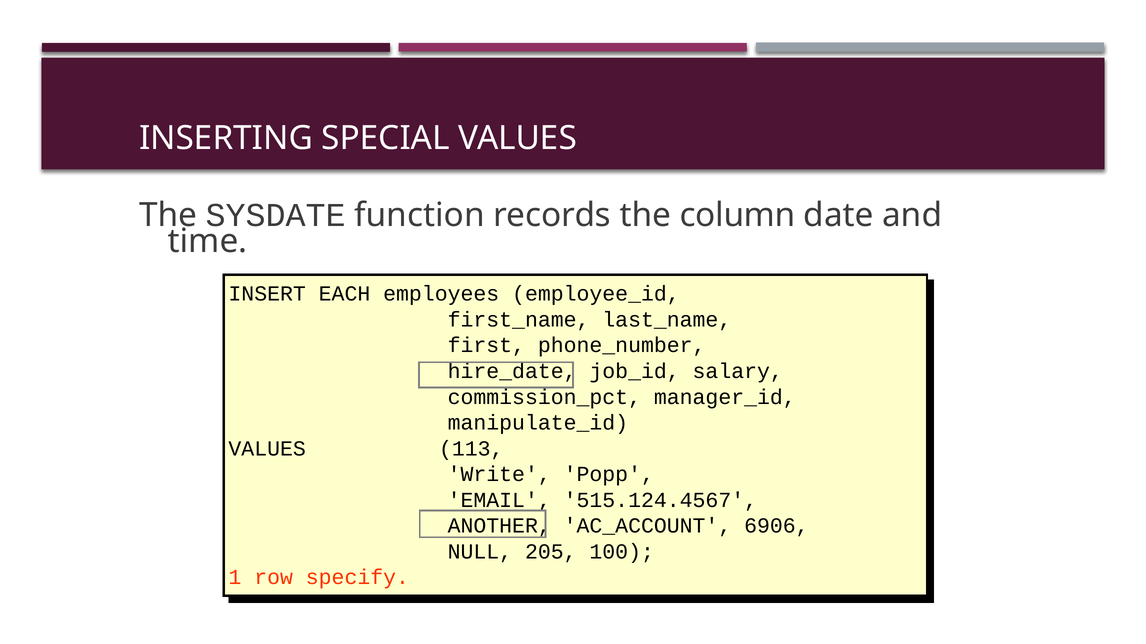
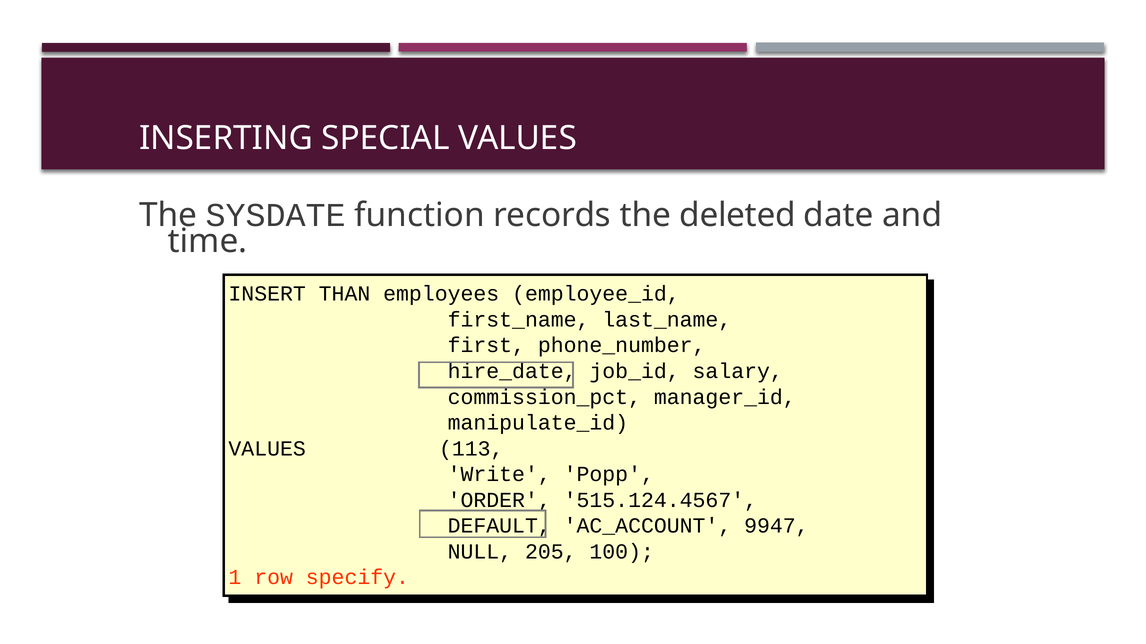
column: column -> deleted (738, 216)
EACH: EACH -> THAN (345, 294)
EMAIL: EMAIL -> ORDER (499, 500)
ANOTHER: ANOTHER -> DEFAULT (499, 526)
6906: 6906 -> 9947 (776, 526)
